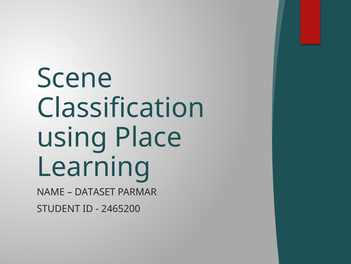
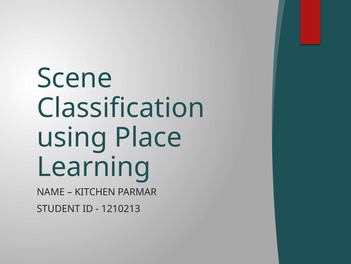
DATASET: DATASET -> KITCHEN (95, 192)
2465200: 2465200 -> 1210213 (121, 208)
